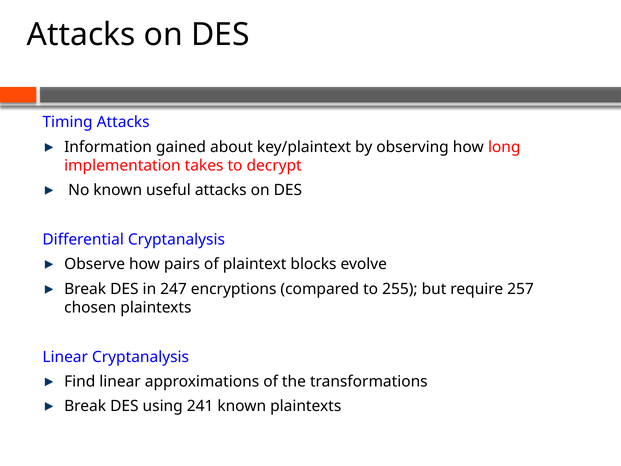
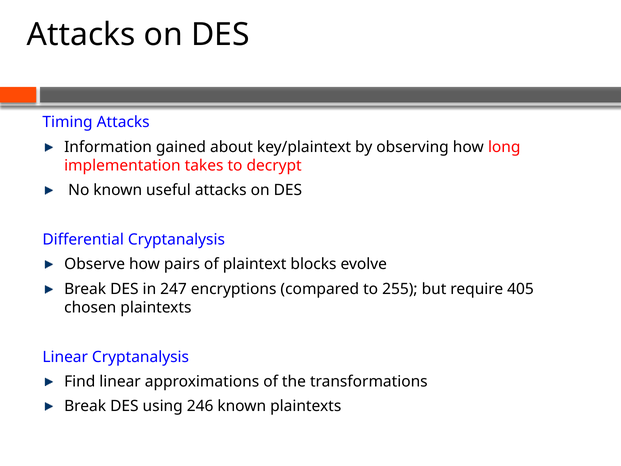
257: 257 -> 405 (521, 289)
241: 241 -> 246 (200, 406)
